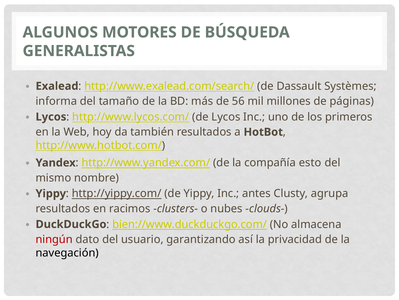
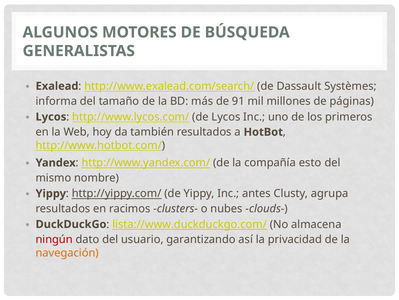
56: 56 -> 91 (238, 101)
bien://www.duckduckgo.com/: bien://www.duckduckgo.com/ -> lista://www.duckduckgo.com/ (190, 224)
navegación colour: black -> orange (67, 252)
